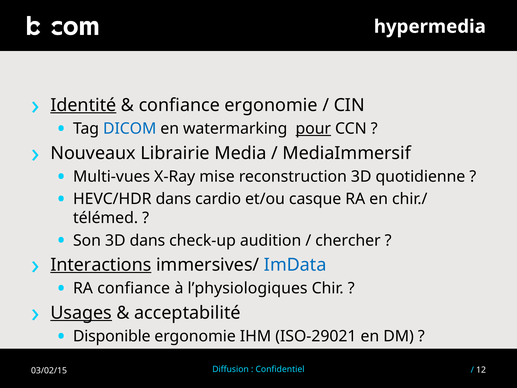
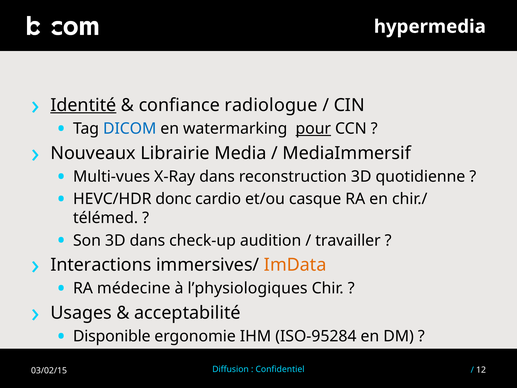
confiance ergonomie: ergonomie -> radiologue (271, 105)
X-Ray mise: mise -> dans (217, 177)
HEVC/HDR dans: dans -> donc (173, 199)
chercher: chercher -> travailler (348, 240)
Interactions underline: present -> none (101, 265)
ImData colour: blue -> orange (295, 265)
RA confiance: confiance -> médecine (134, 288)
Usages underline: present -> none (81, 313)
ISO-29021: ISO-29021 -> ISO-95284 (316, 336)
